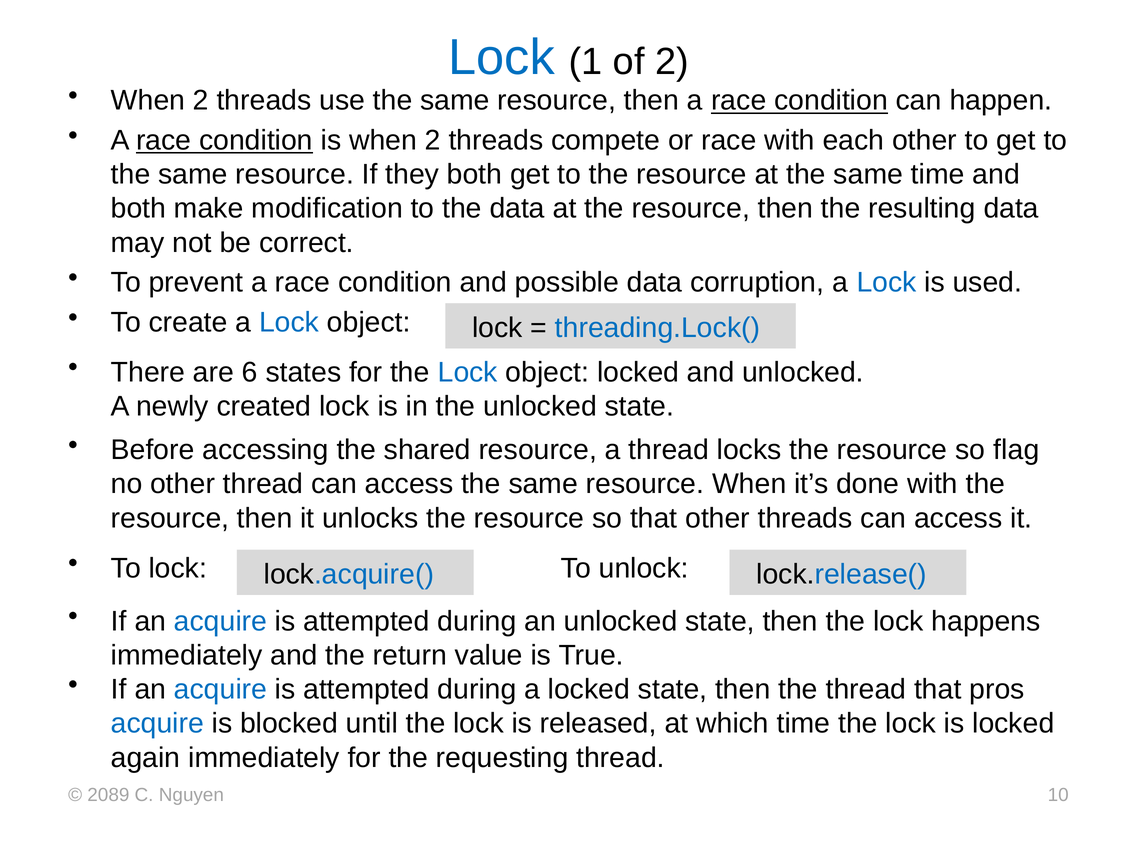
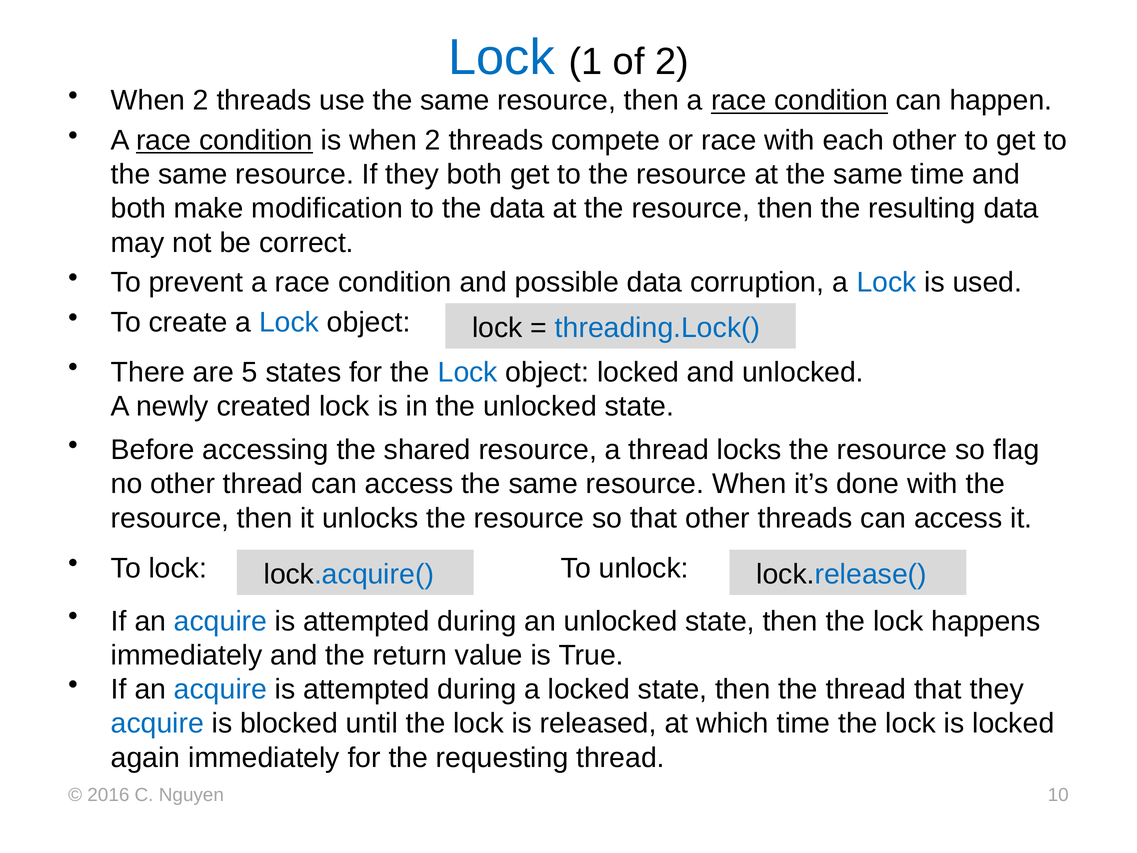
6: 6 -> 5 (250, 372)
that pros: pros -> they (997, 689)
2089: 2089 -> 2016 (108, 795)
